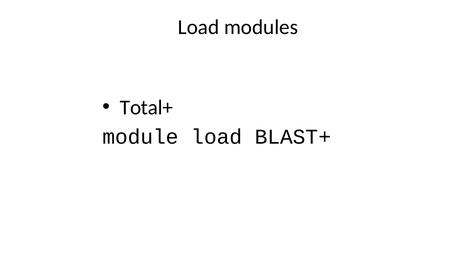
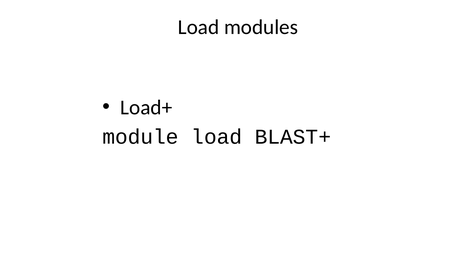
Total+: Total+ -> Load+ (146, 108)
